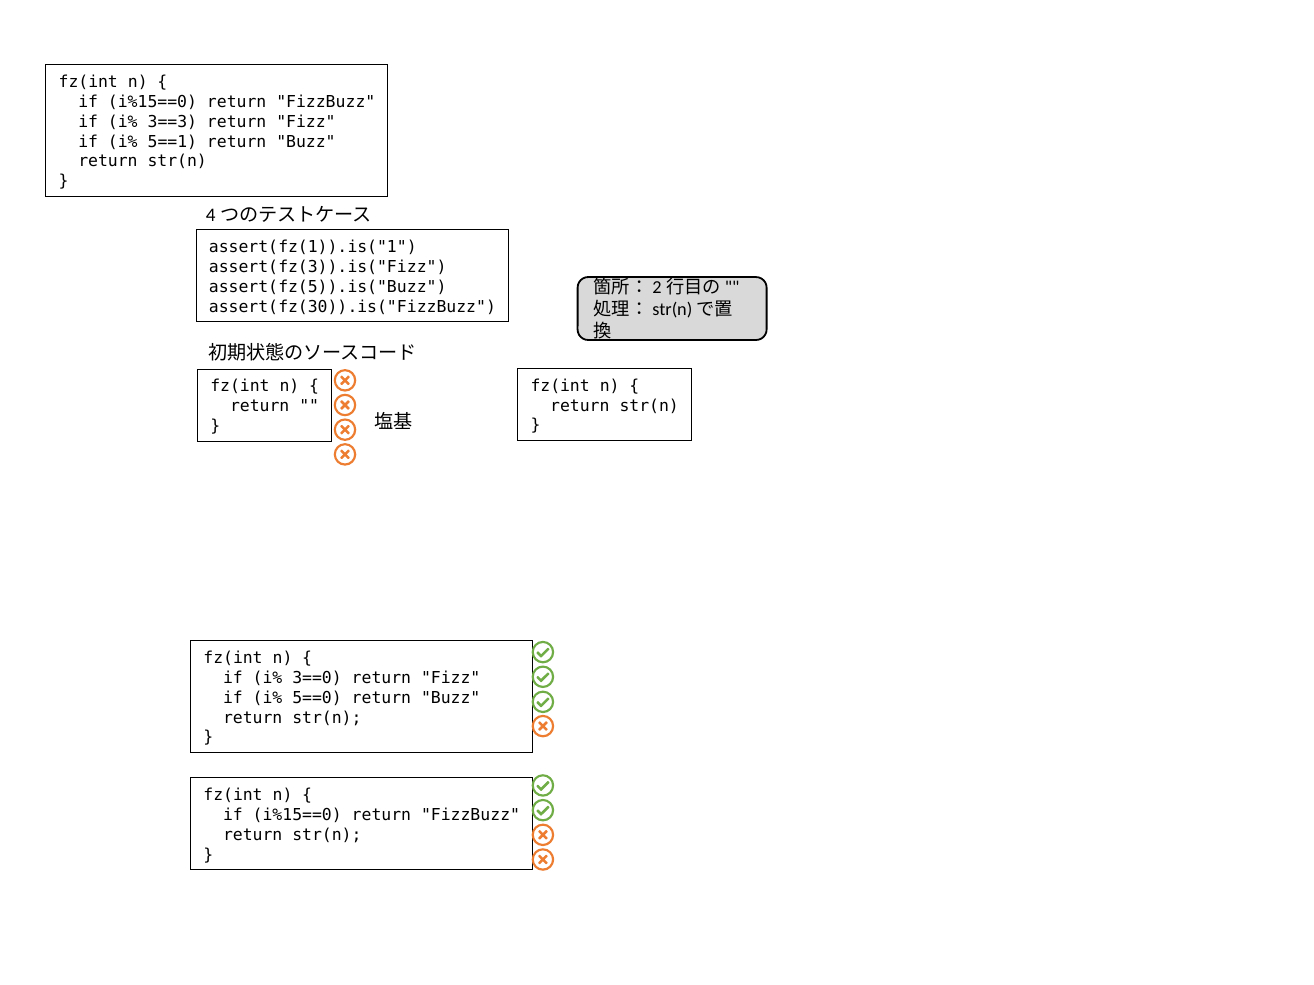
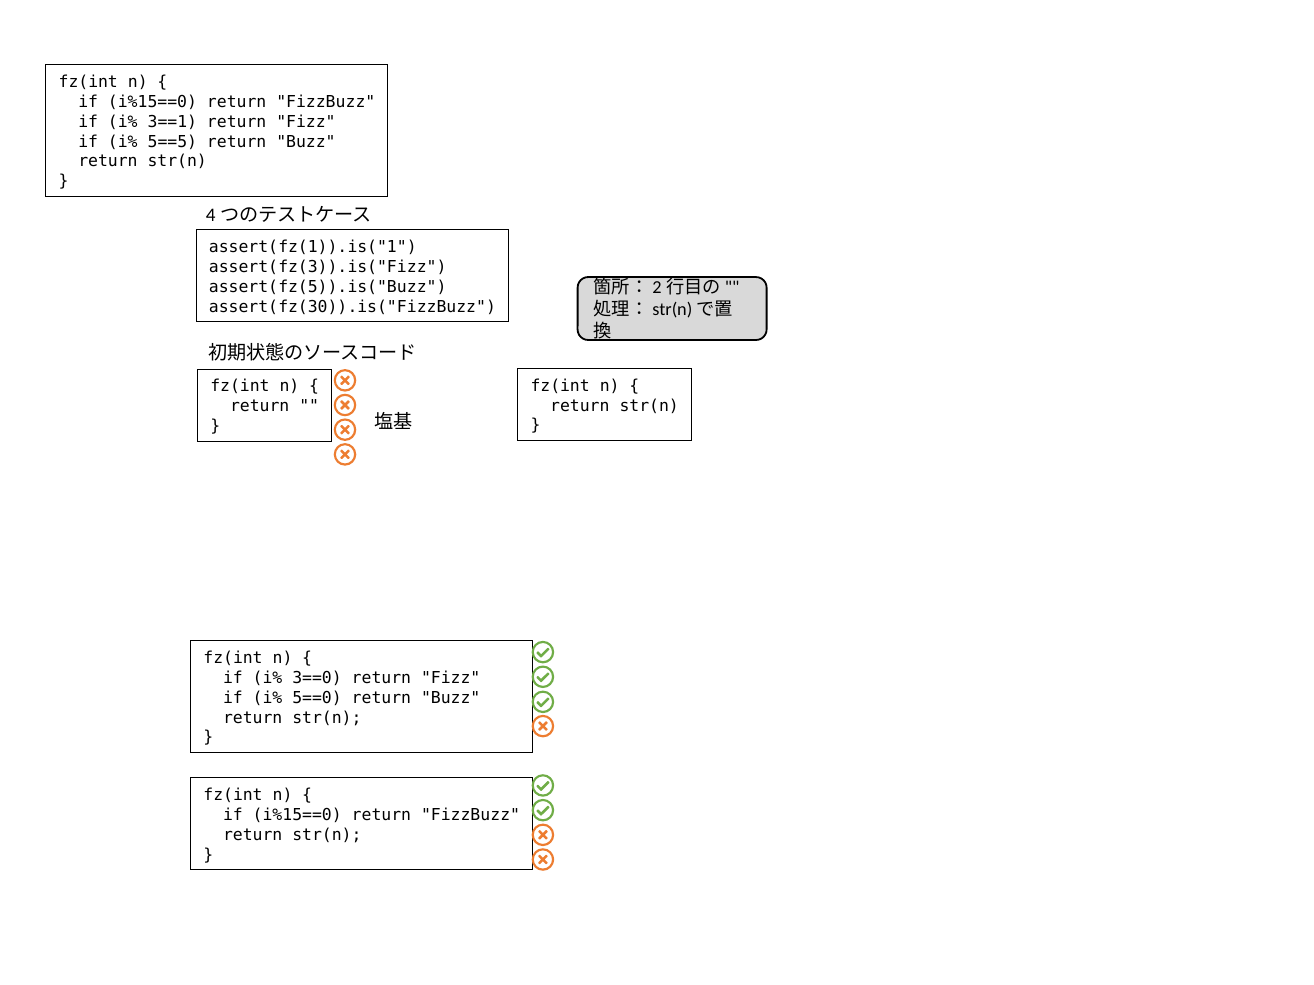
3==3: 3==3 -> 3==1 (172, 122)
5==1: 5==1 -> 5==5 (172, 142)
